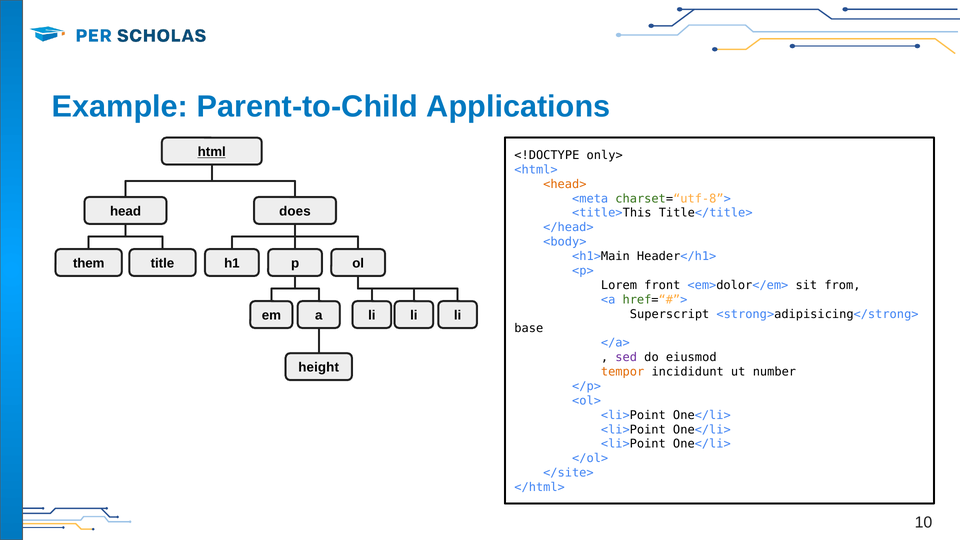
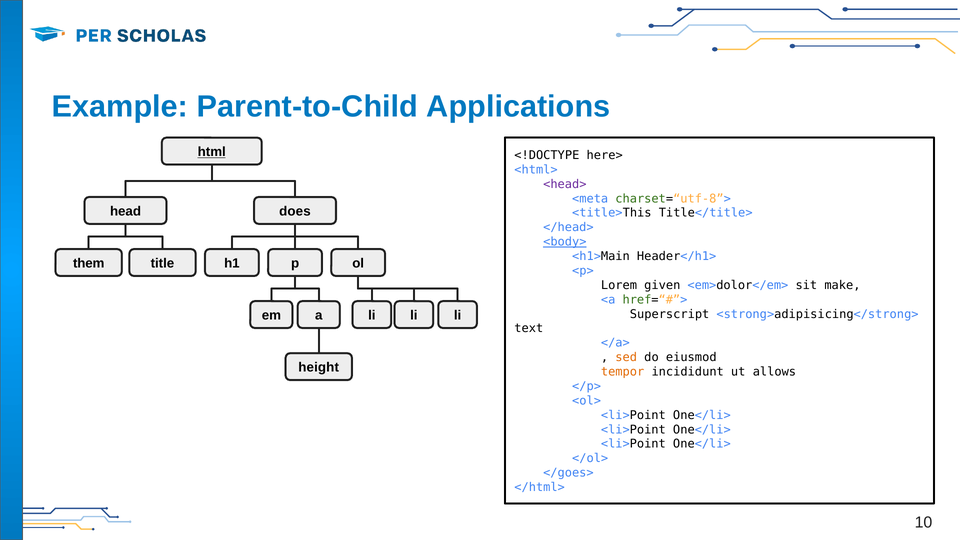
only>: only> -> here> (605, 155)
<head> colour: orange -> purple (565, 184)
<body> underline: none -> present (565, 242)
front: front -> given (662, 285)
from: from -> make (842, 285)
base: base -> text (529, 329)
sed colour: purple -> orange (626, 357)
number: number -> allows (774, 372)
</site>: </site> -> </goes> (568, 473)
